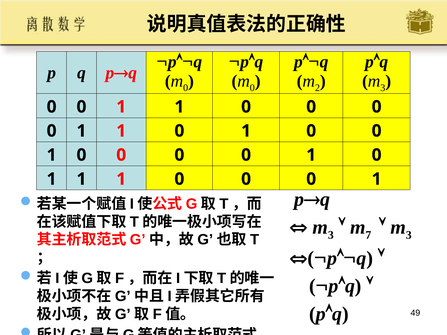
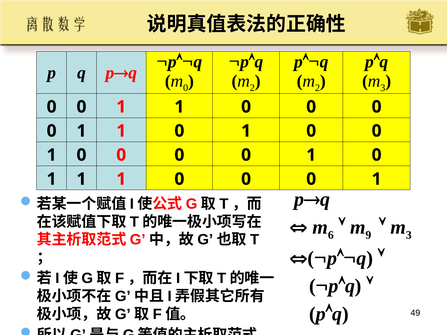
0: 0 -> 2 (252, 88)
3: 3 -> 6 (331, 235)
7: 7 -> 9 (368, 235)
